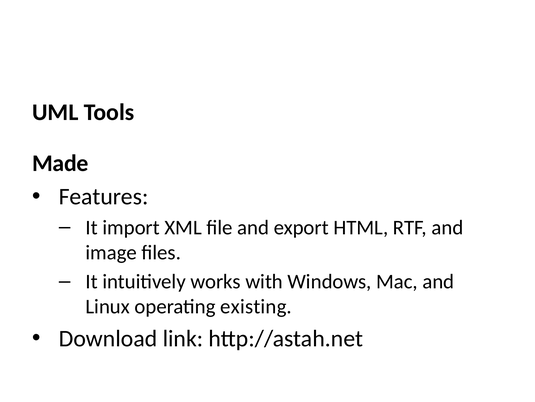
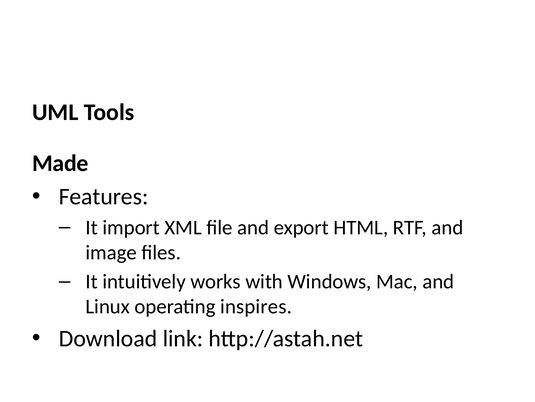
existing: existing -> inspires (256, 306)
